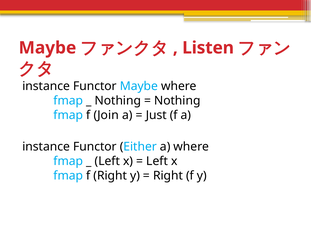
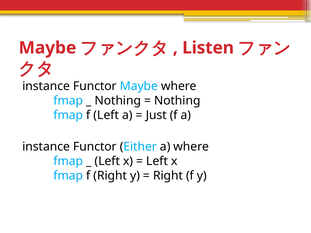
f Join: Join -> Left (106, 115)
